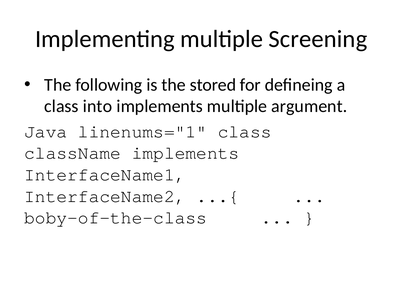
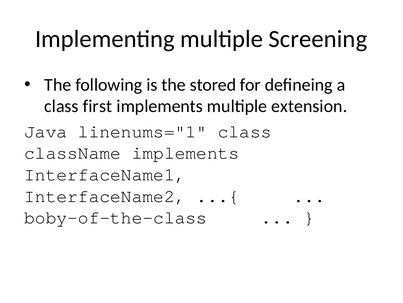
into: into -> first (97, 106)
argument: argument -> extension (309, 106)
